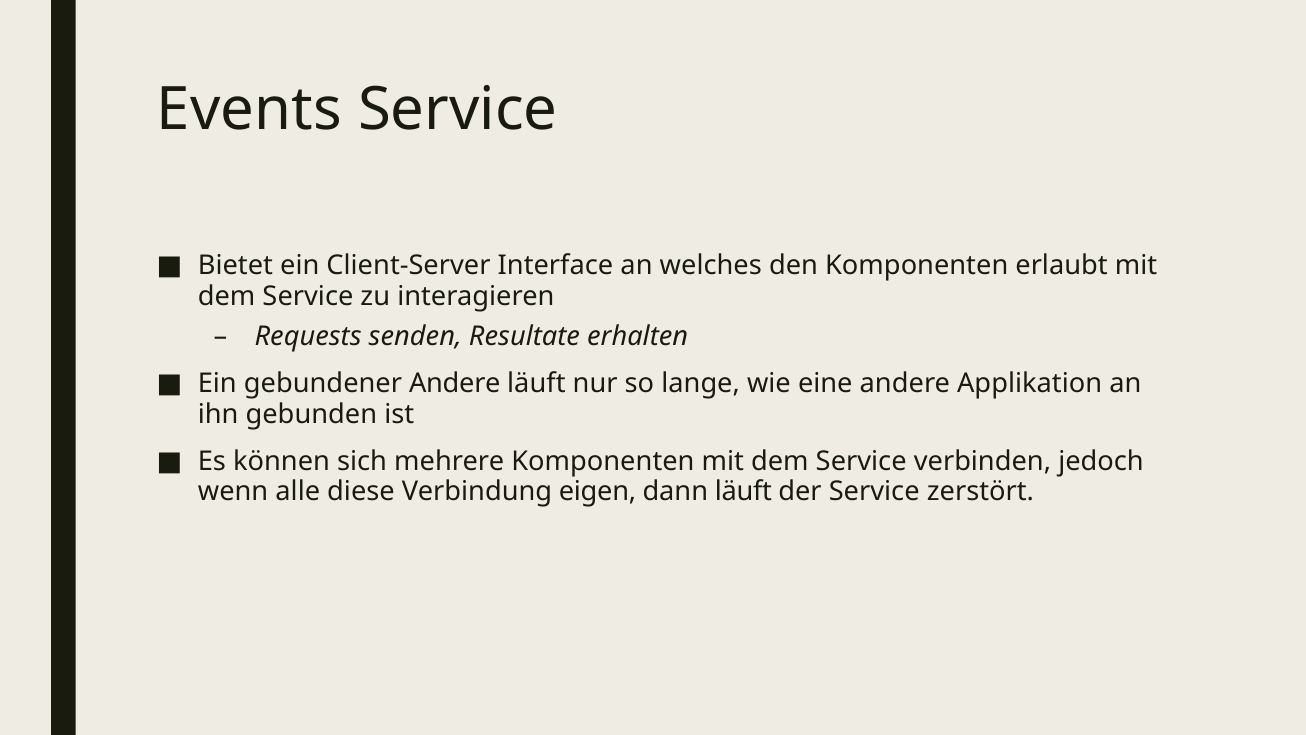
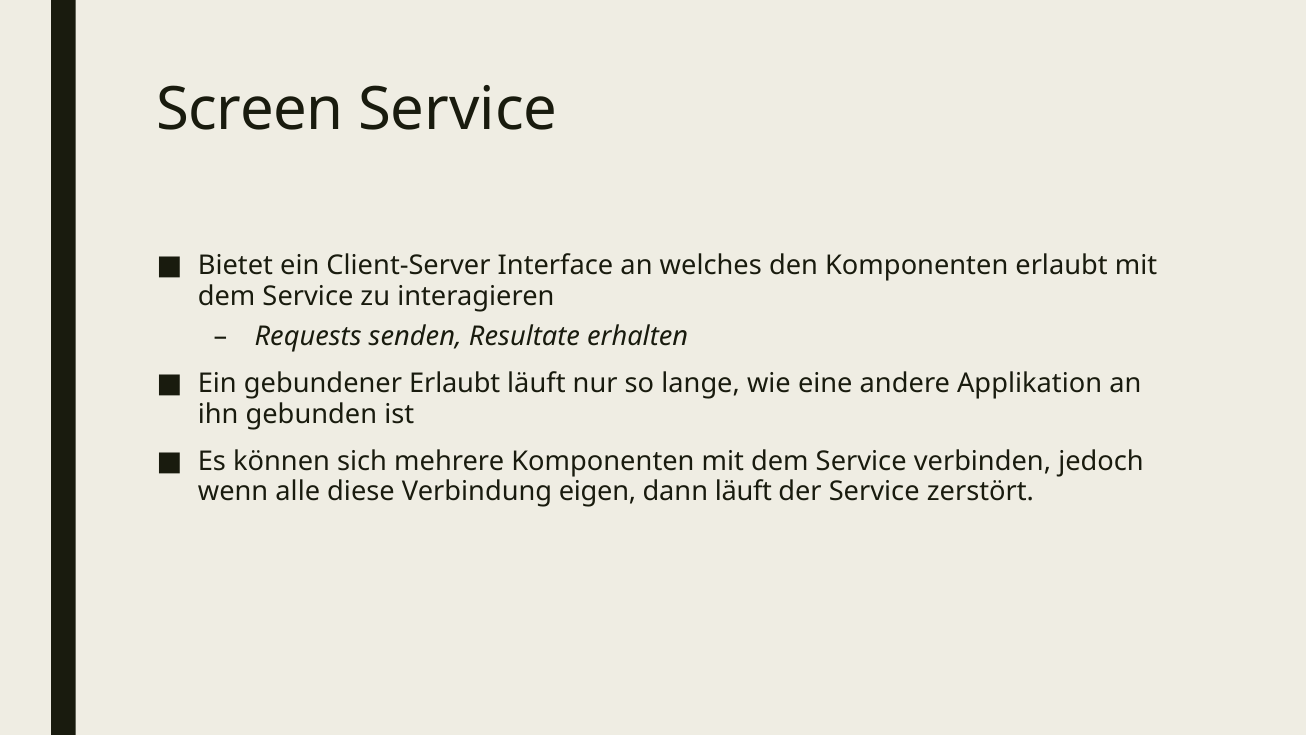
Events: Events -> Screen (250, 110)
gebundener Andere: Andere -> Erlaubt (455, 383)
